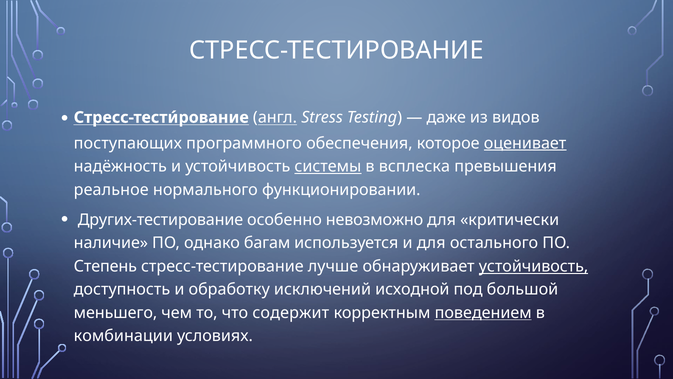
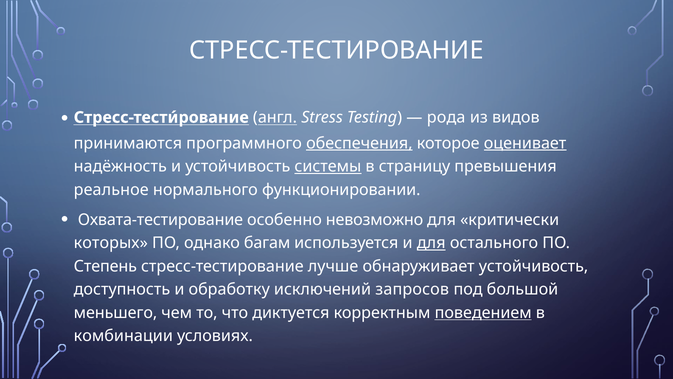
даже: даже -> рода (446, 117)
поступающих: поступающих -> принимаются (128, 143)
обеспечения underline: none -> present (359, 143)
всплеска: всплеска -> страницу (414, 166)
Других-тестирование: Других-тестирование -> Охвата-тестирование (160, 220)
наличие: наличие -> которых (111, 243)
для underline: none -> present (431, 243)
устойчивость underline: present -> none (534, 266)
исходной: исходной -> запросов (412, 289)
содержит: содержит -> диктуется (291, 312)
